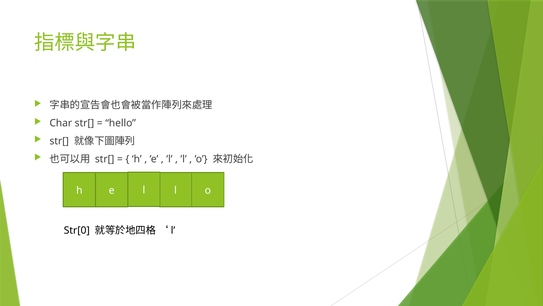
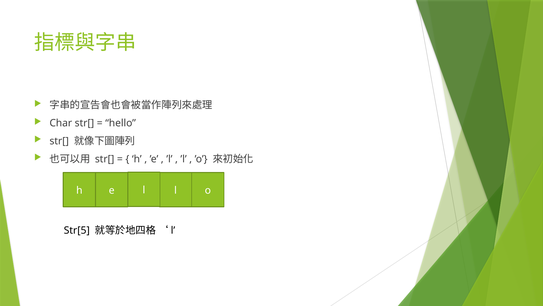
Str[0: Str[0 -> Str[5 (77, 230)
